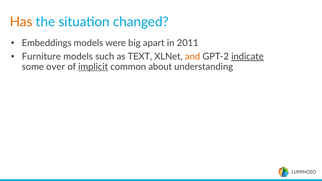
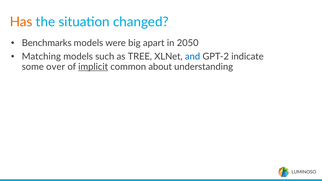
Embeddings: Embeddings -> Benchmarks (47, 43)
2011: 2011 -> 2050 (188, 43)
Furniture: Furniture -> Matching (41, 57)
TEXT: TEXT -> TREE (140, 57)
and colour: orange -> blue (193, 57)
indicate underline: present -> none (247, 57)
